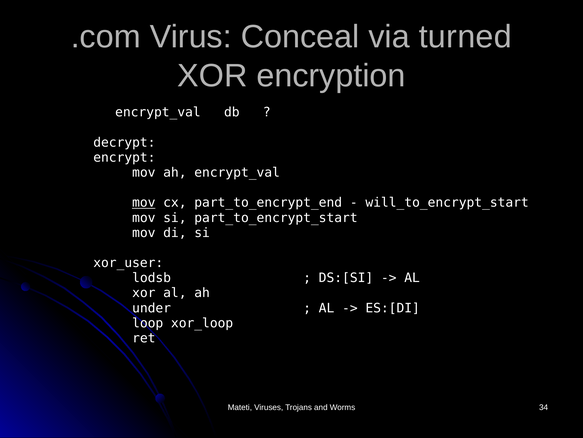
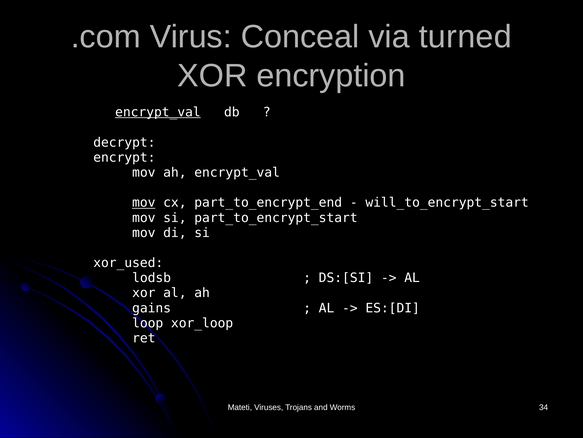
encrypt_val underline: none -> present (158, 112)
xor_user: xor_user -> xor_used (128, 262)
under: under -> gains (152, 308)
